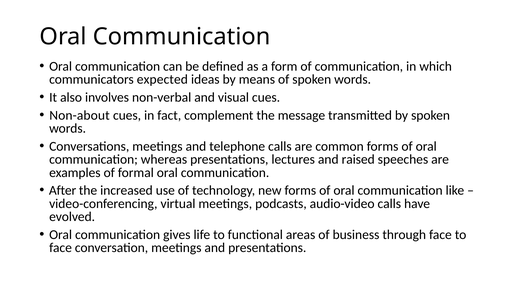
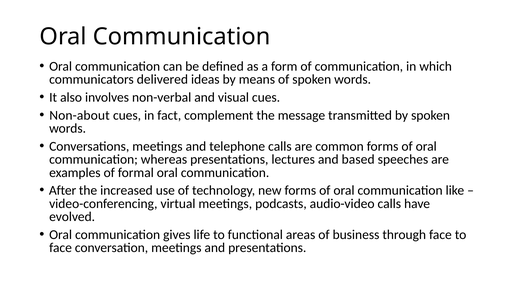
expected: expected -> delivered (162, 80)
raised: raised -> based (358, 160)
